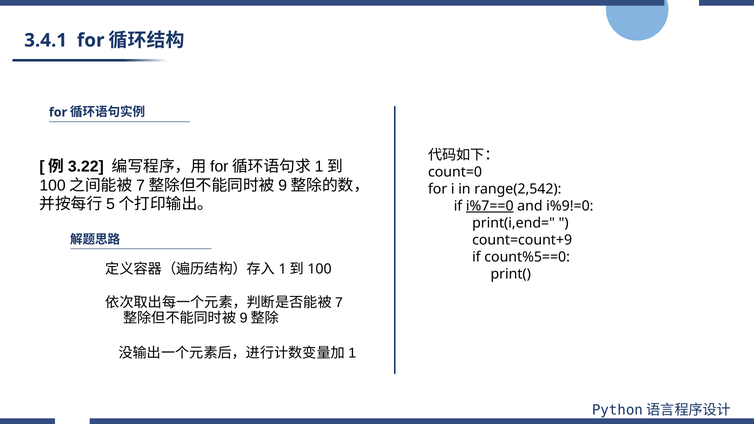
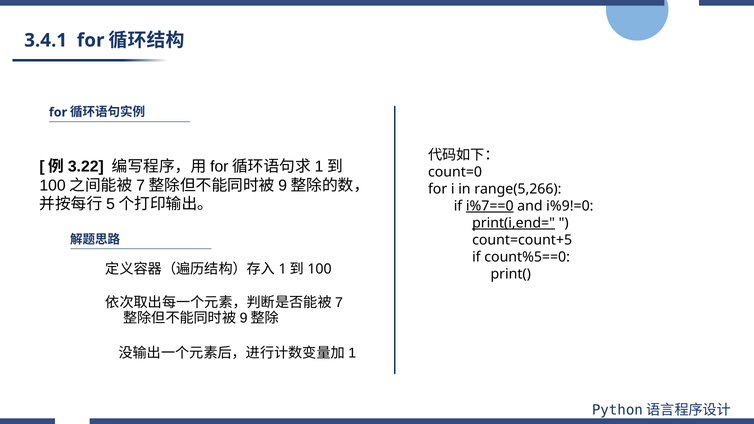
range(2,542: range(2,542 -> range(5,266 (518, 189)
print(i,end= underline: none -> present (514, 223)
count=count+9: count=count+9 -> count=count+5 (522, 240)
